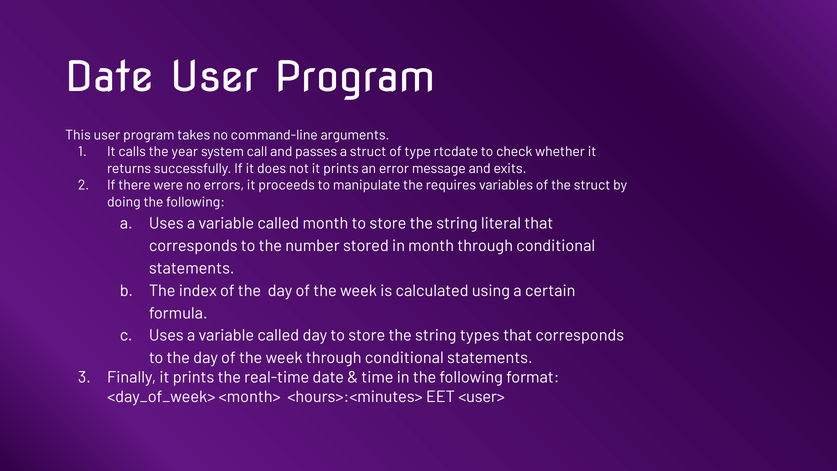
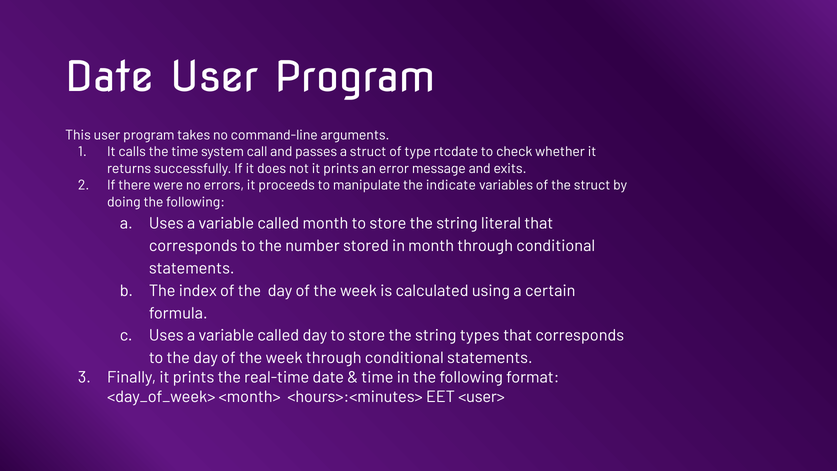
the year: year -> time (185, 152)
requires: requires -> indicate (451, 185)
